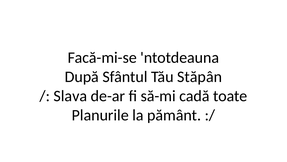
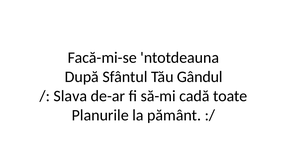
Stăpân: Stăpân -> Gândul (200, 77)
